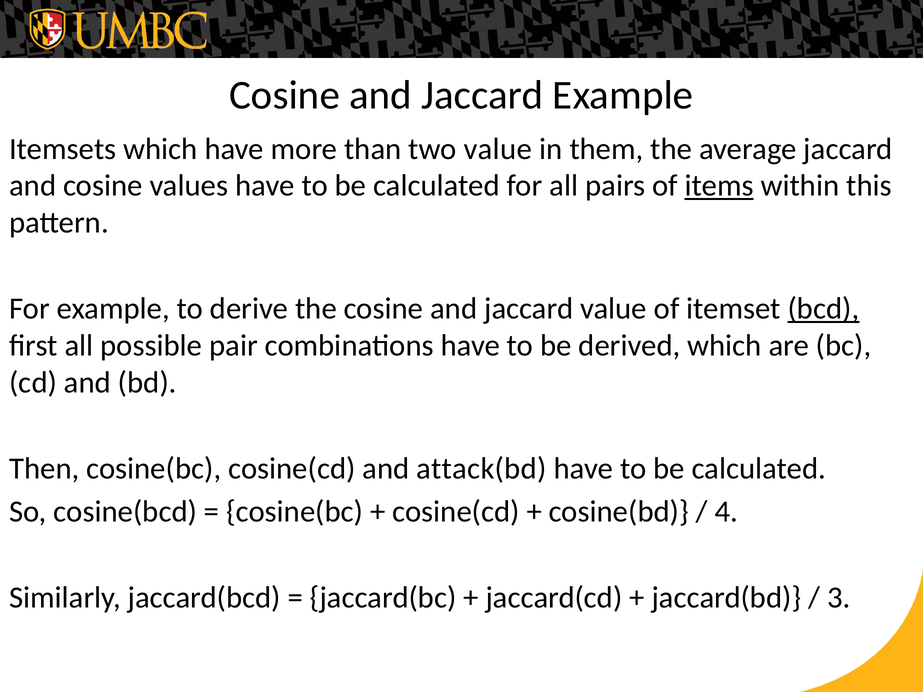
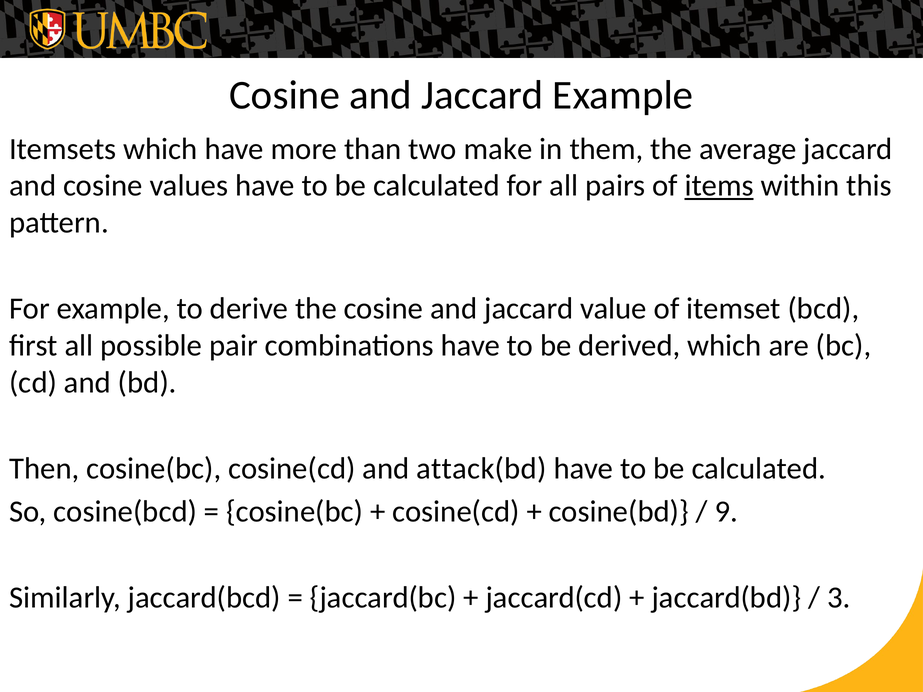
two value: value -> make (498, 149)
bcd underline: present -> none (823, 309)
4: 4 -> 9 (726, 512)
